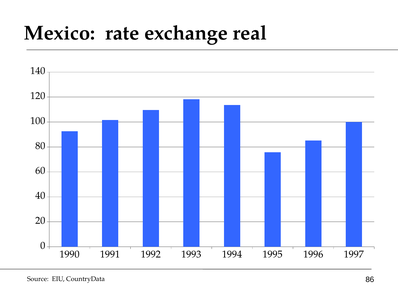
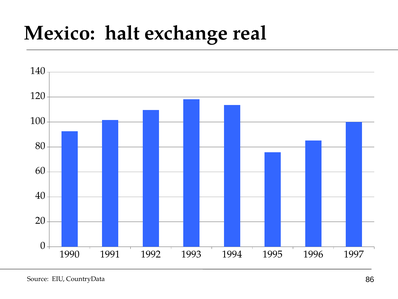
rate: rate -> halt (122, 33)
